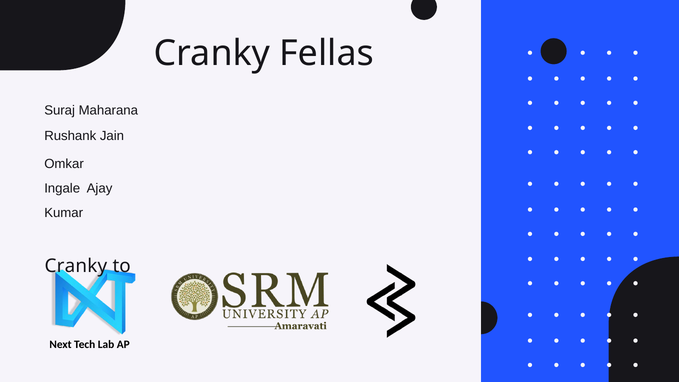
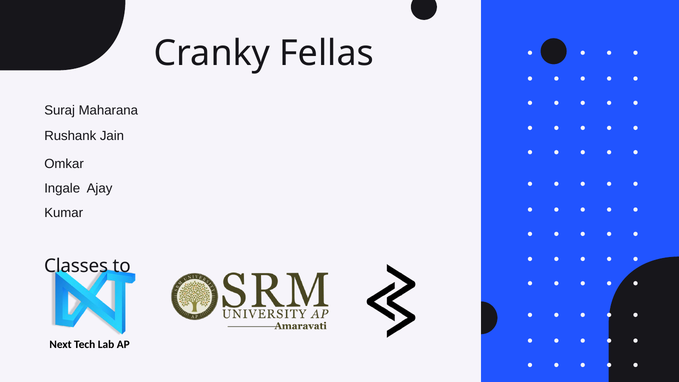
Cranky: Cranky -> Classes (76, 266)
